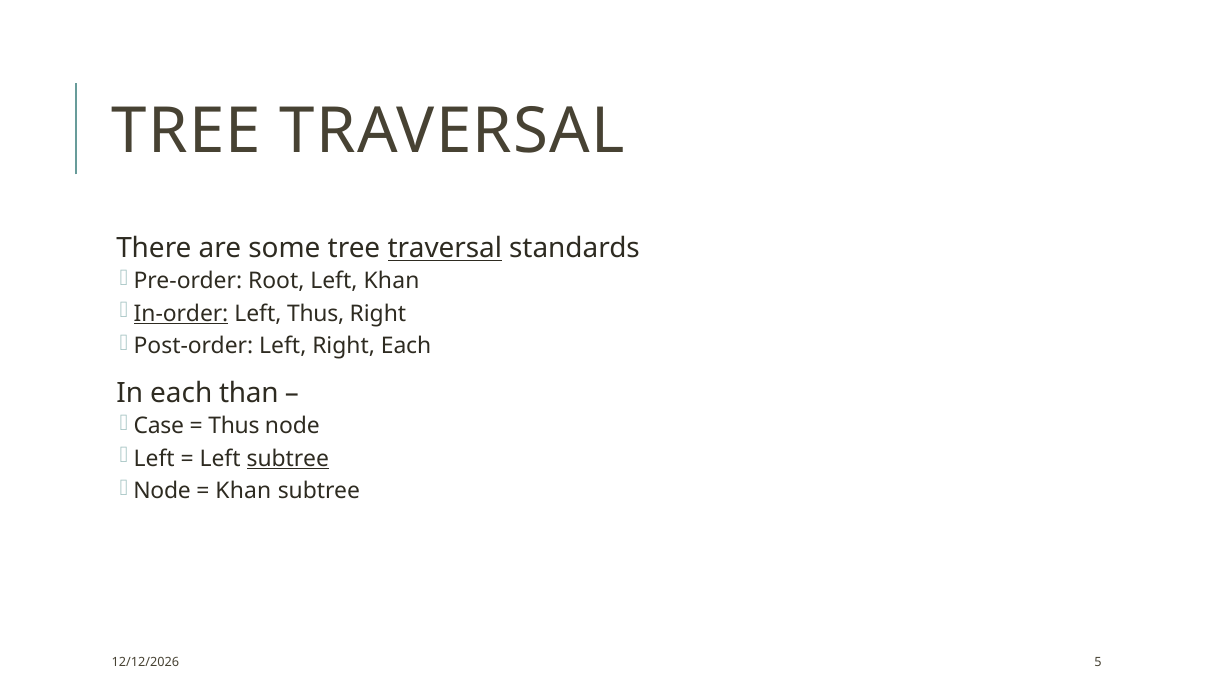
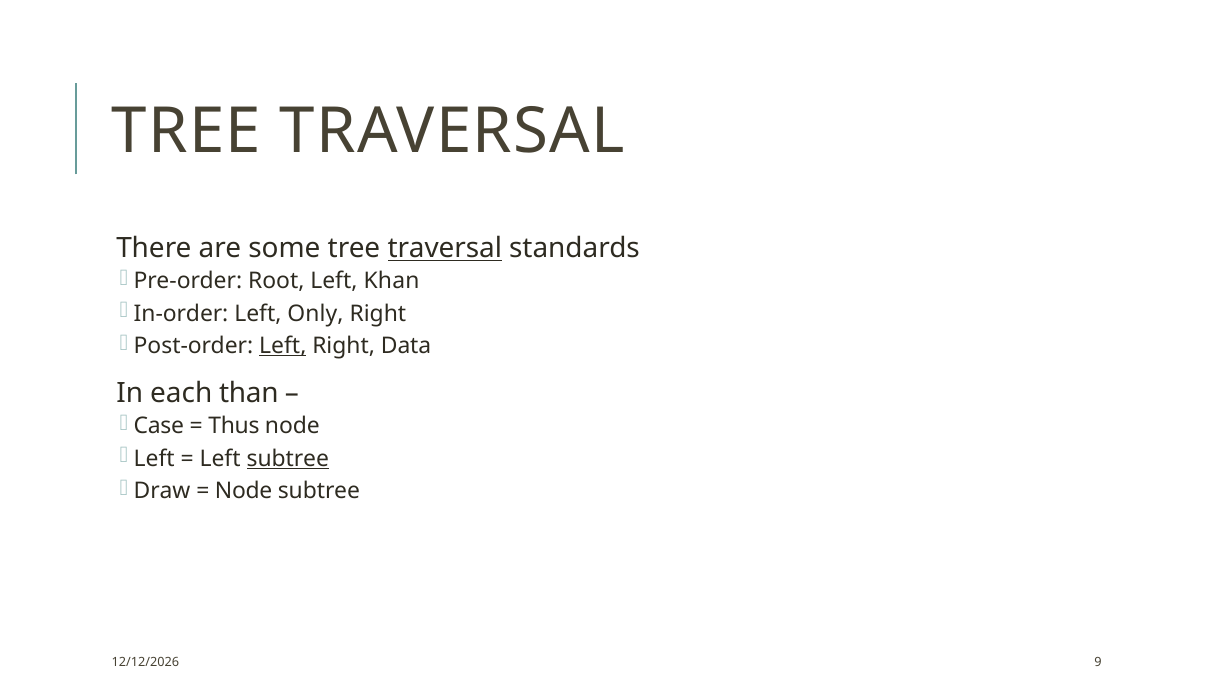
In-order underline: present -> none (181, 313)
Left Thus: Thus -> Only (315, 313)
Left underline: none -> present (283, 346)
Right Each: Each -> Data (406, 346)
Node: Node -> Draw (162, 491)
Khan: Khan -> Node (244, 491)
5: 5 -> 9 (1098, 662)
